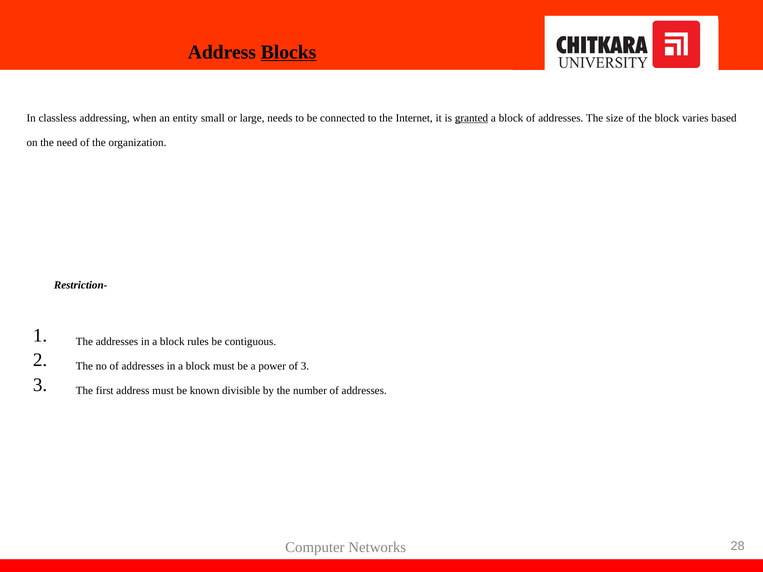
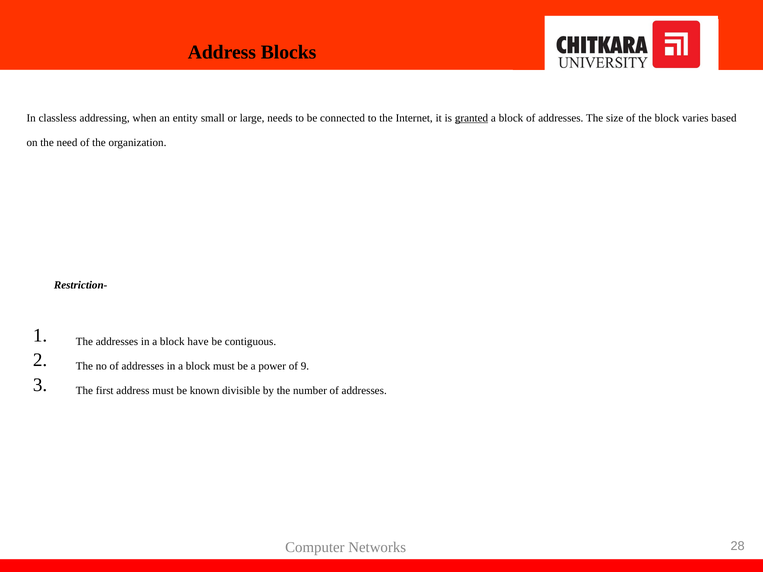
Blocks underline: present -> none (289, 52)
rules: rules -> have (198, 342)
of 3: 3 -> 9 (305, 366)
